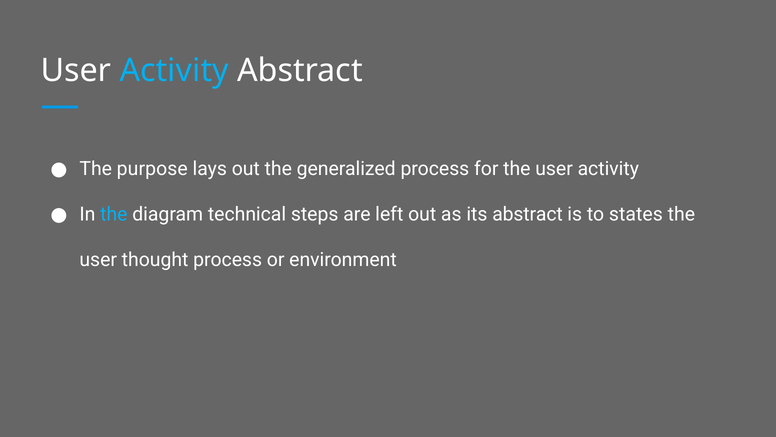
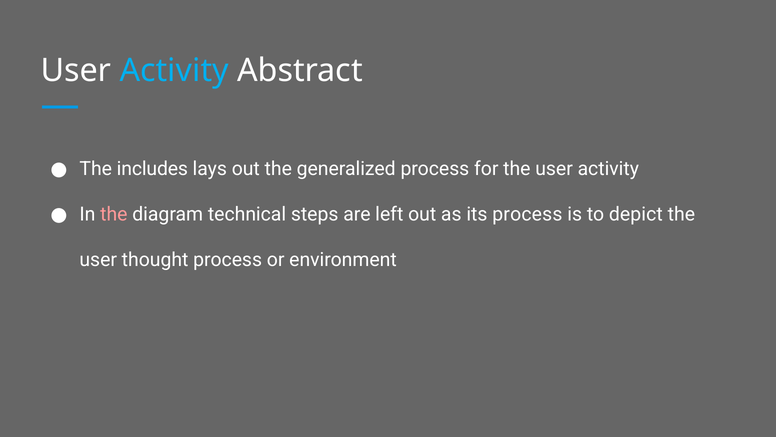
purpose: purpose -> includes (152, 169)
the colour: light blue -> pink (114, 214)
its abstract: abstract -> process (527, 214)
states: states -> depict (636, 214)
